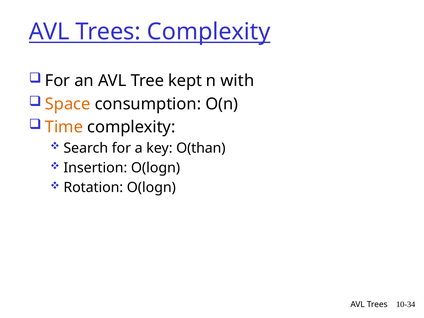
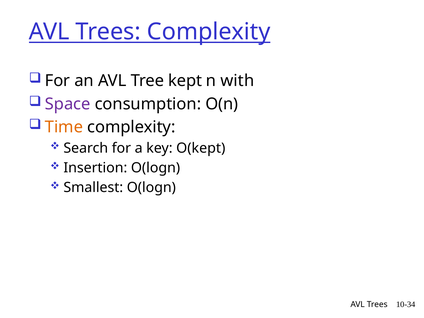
Space colour: orange -> purple (68, 104)
O(than: O(than -> O(kept (201, 148)
Rotation: Rotation -> Smallest (93, 188)
